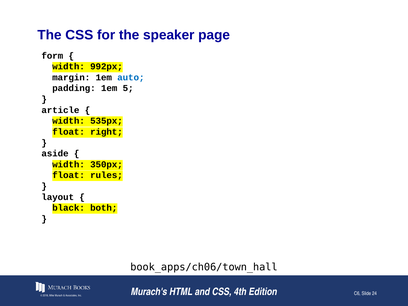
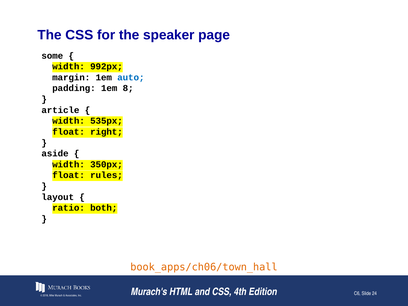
form: form -> some (52, 56)
5: 5 -> 8 (128, 88)
black: black -> ratio (69, 208)
book_apps/ch06/town_hall colour: black -> orange (204, 267)
